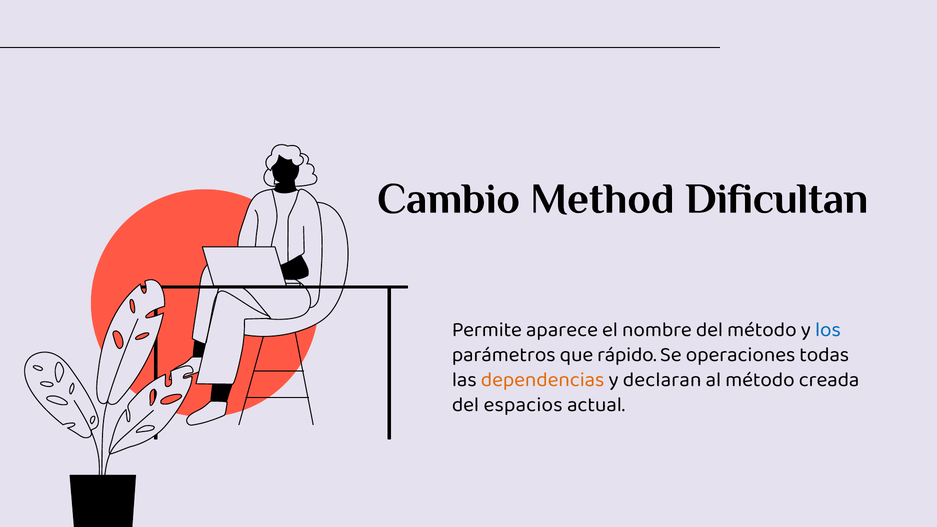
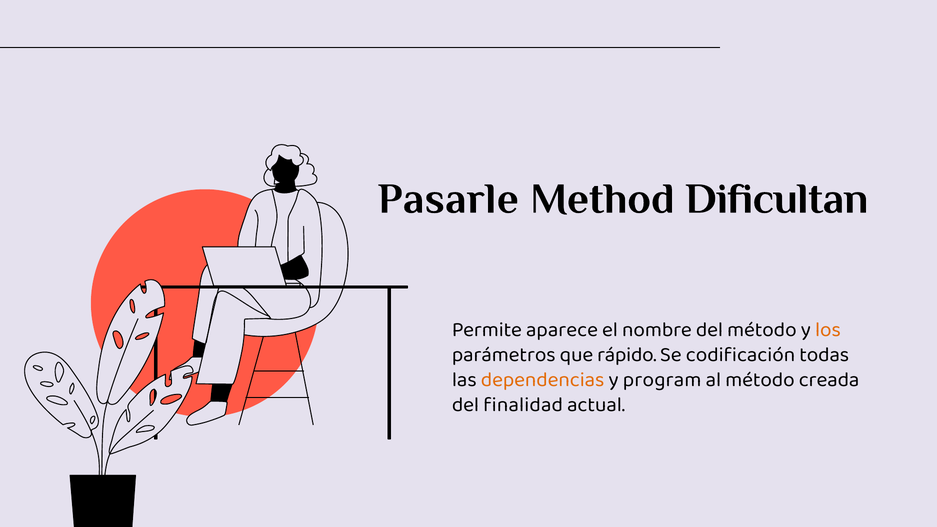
Cambio: Cambio -> Pasarle (448, 199)
los colour: blue -> orange (828, 329)
operaciones: operaciones -> codificación (741, 354)
declaran: declaran -> program (662, 379)
espacios: espacios -> finalidad (523, 404)
